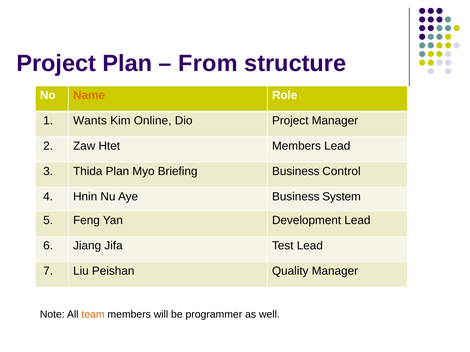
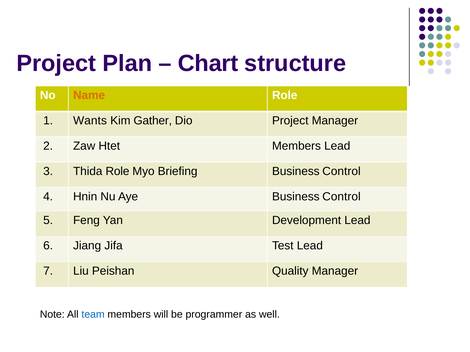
From: From -> Chart (208, 64)
Online: Online -> Gather (153, 121)
Thida Plan: Plan -> Role (117, 171)
Aye Business System: System -> Control (341, 197)
team colour: orange -> blue (93, 315)
